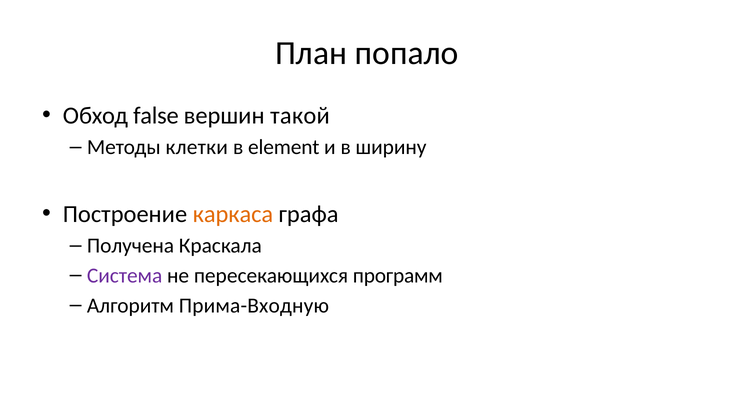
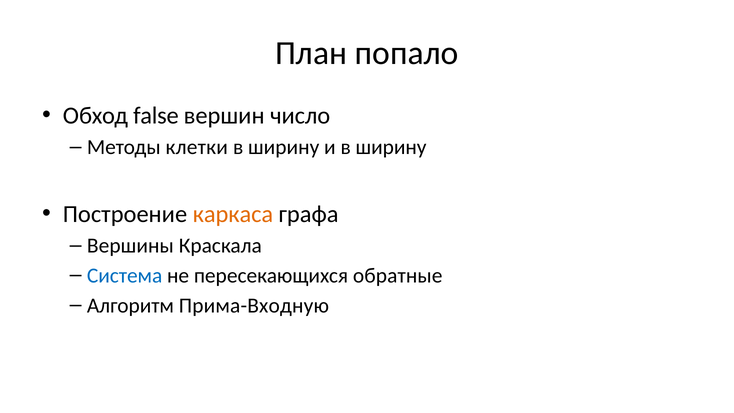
такой: такой -> число (300, 116)
element: element -> ширину (284, 147)
Получена: Получена -> Вершины (130, 246)
Система colour: purple -> blue (125, 276)
программ: программ -> обратные (398, 276)
